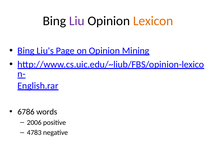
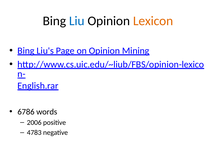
Liu colour: purple -> blue (77, 21)
